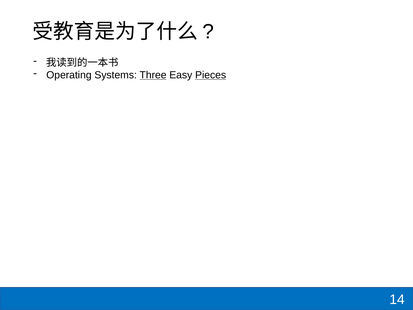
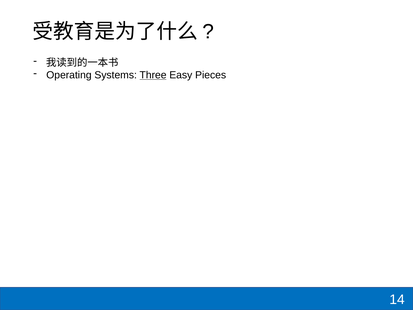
Pieces underline: present -> none (211, 75)
